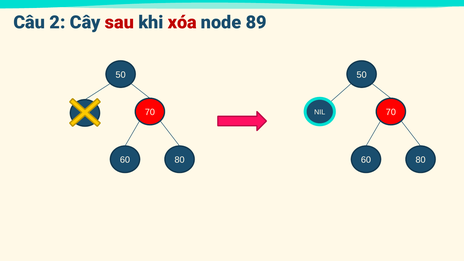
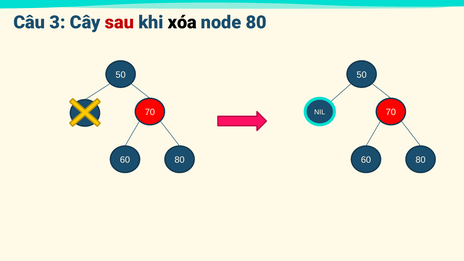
2: 2 -> 3 (57, 23)
xóa colour: red -> black (182, 23)
node 89: 89 -> 80 (256, 23)
